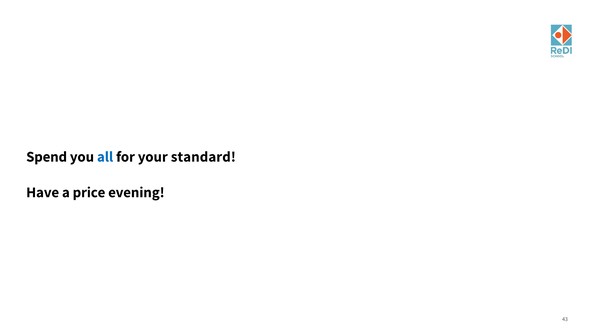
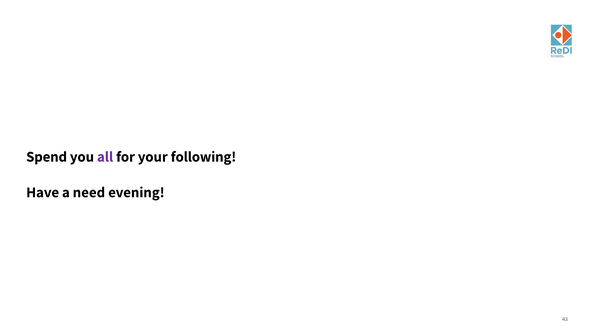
all colour: blue -> purple (105, 157)
standard: standard -> following (203, 157)
price: price -> need (89, 192)
